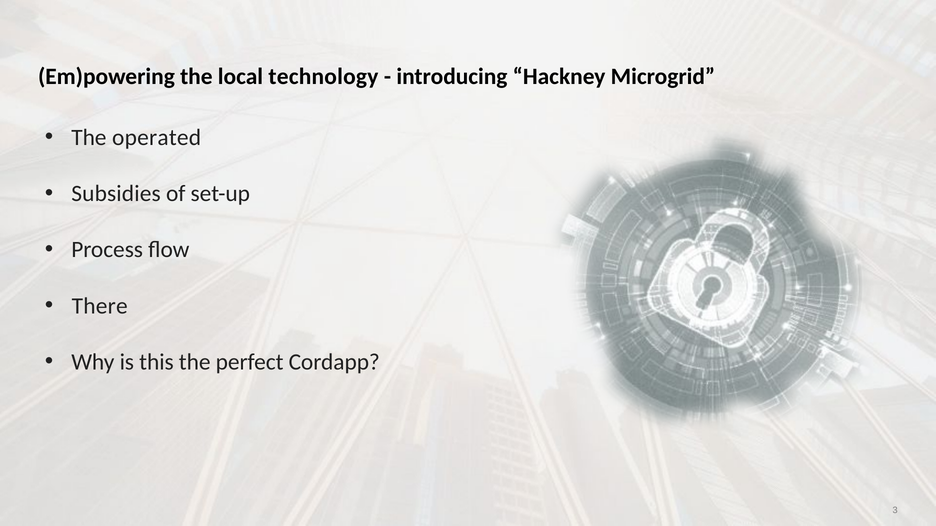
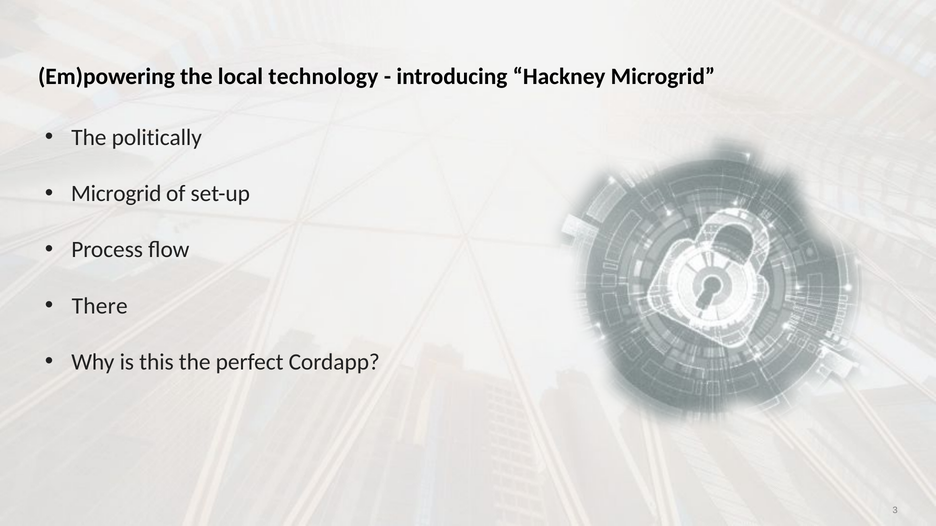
operated: operated -> politically (157, 138)
Subsidies: Subsidies -> Microgrid (116, 194)
